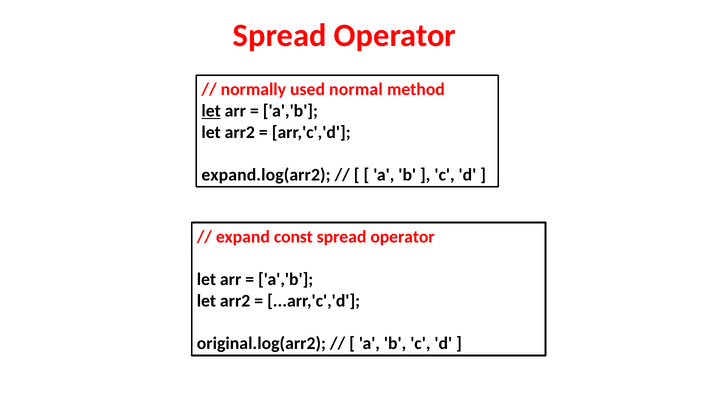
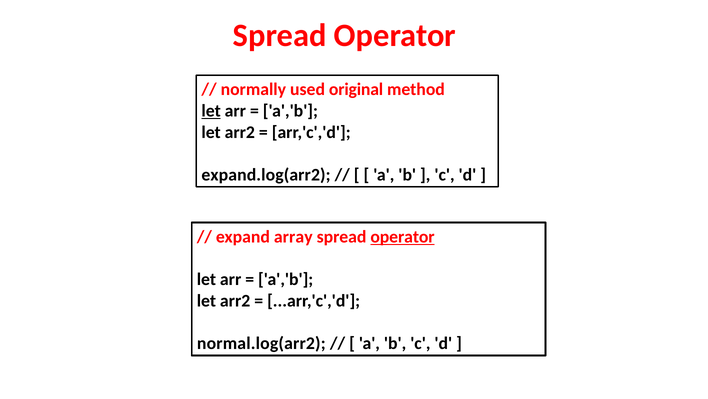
normal: normal -> original (356, 89)
const: const -> array (293, 237)
operator underline: none -> present (403, 237)
original.log(arr2: original.log(arr2 -> normal.log(arr2 (261, 343)
